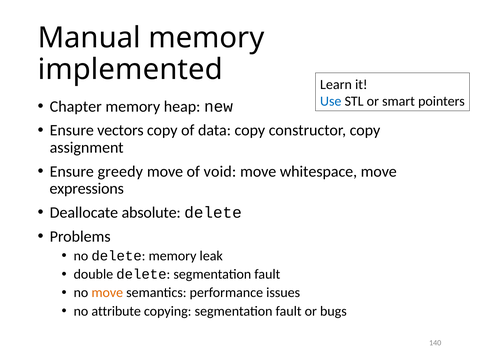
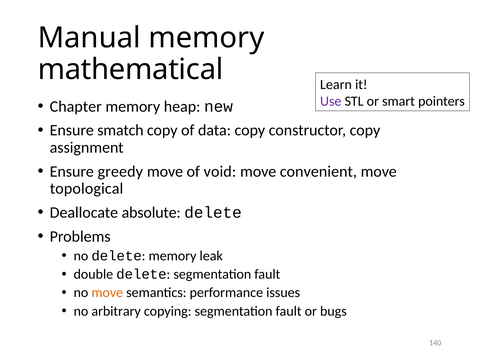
implemented: implemented -> mathematical (131, 69)
Use colour: blue -> purple (331, 101)
vectors: vectors -> smatch (120, 130)
whitespace: whitespace -> convenient (318, 172)
expressions: expressions -> topological (87, 189)
attribute: attribute -> arbitrary (116, 311)
